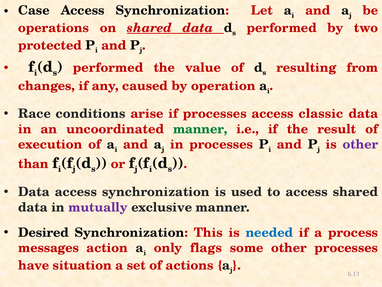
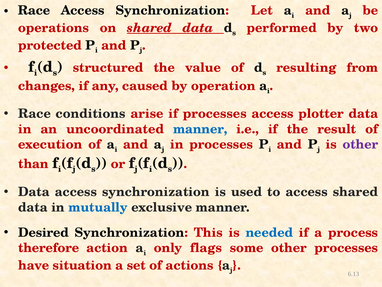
Case: Case -> Race (34, 10)
performed: performed -> structured (108, 68)
classic: classic -> plotter (321, 114)
manner colour: green -> blue (200, 129)
mutually colour: purple -> blue (98, 207)
messages: messages -> therefore (49, 247)
